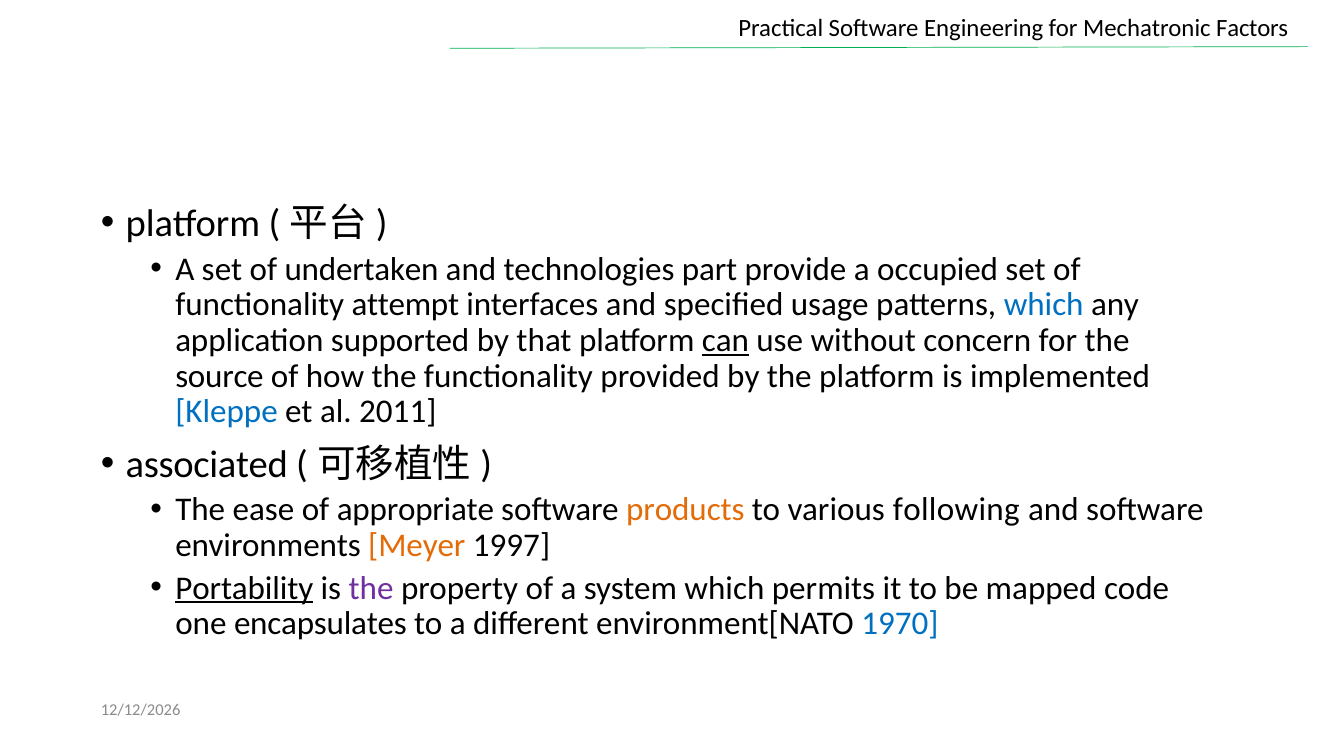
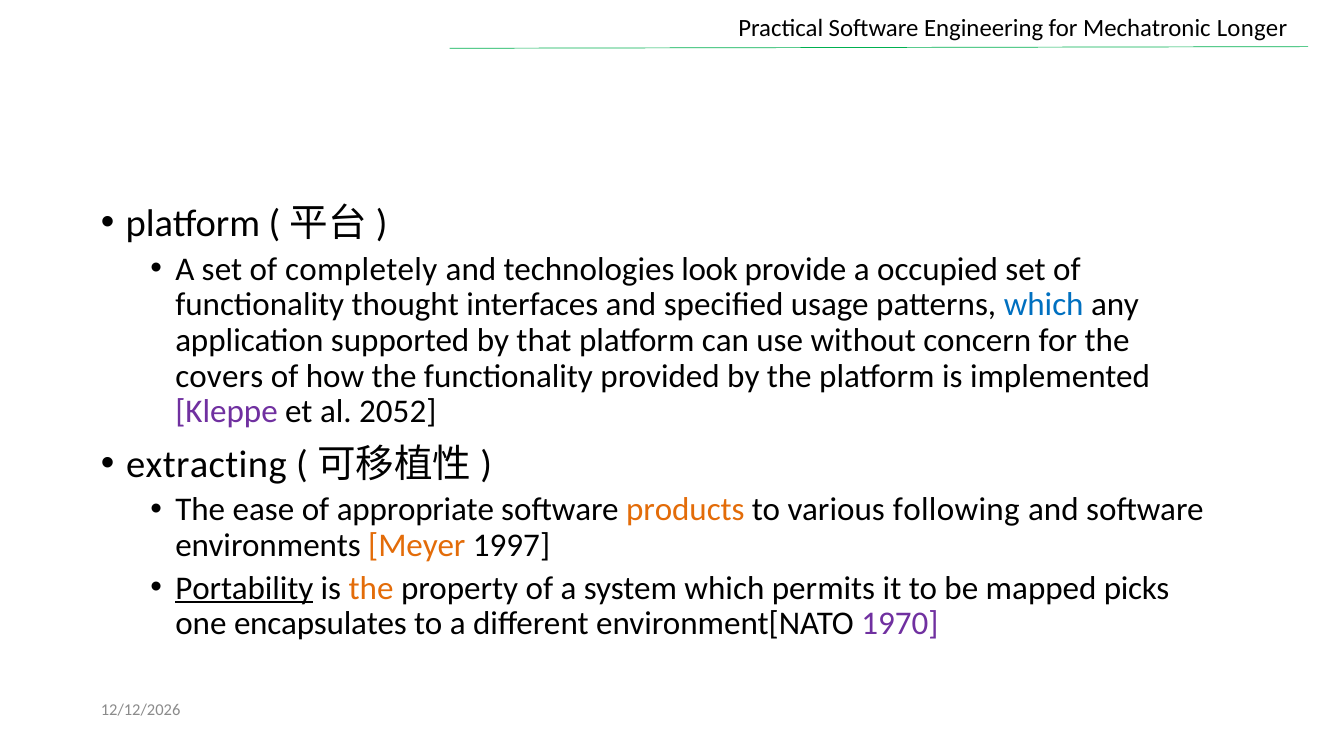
Factors: Factors -> Longer (1252, 29)
undertaken: undertaken -> completely (361, 269)
part: part -> look (710, 269)
attempt: attempt -> thought (405, 305)
can underline: present -> none (725, 341)
source: source -> covers (219, 376)
Kleppe colour: blue -> purple (226, 412)
2011: 2011 -> 2052 (398, 412)
associated: associated -> extracting (206, 464)
the colour: purple -> orange (371, 588)
code: code -> picks (1137, 588)
1970 colour: blue -> purple (900, 624)
